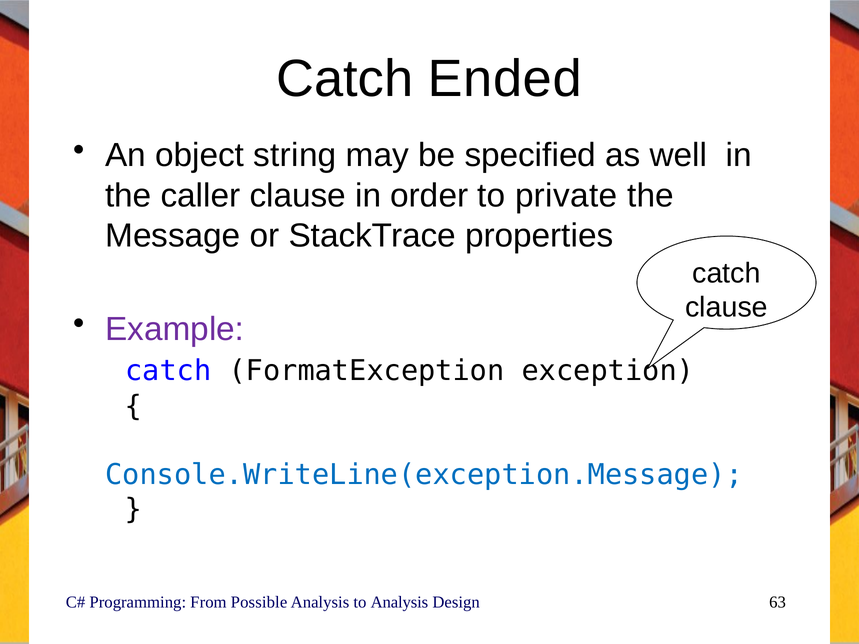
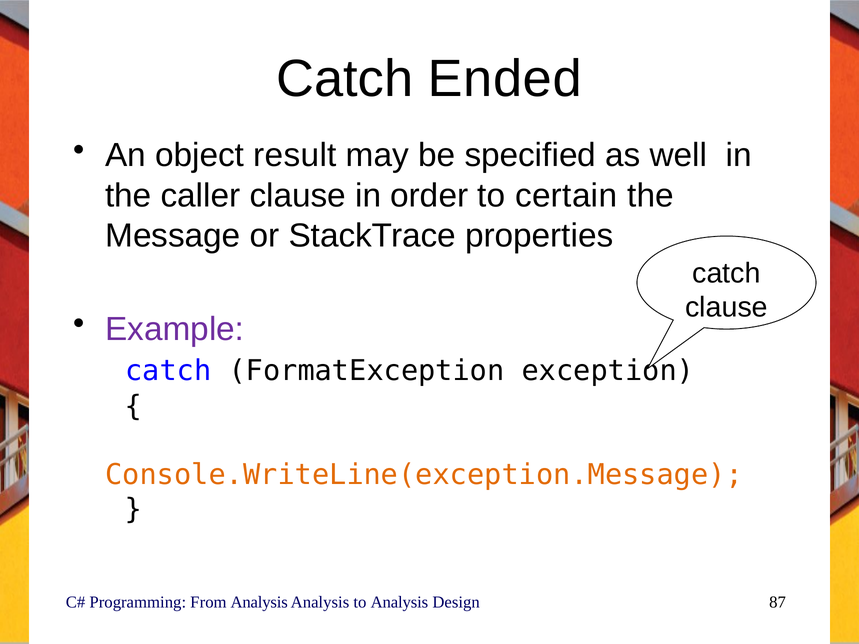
string: string -> result (295, 156)
private: private -> certain (566, 196)
Console.WriteLine(exception.Message colour: blue -> orange (424, 475)
From Possible: Possible -> Analysis (259, 602)
63: 63 -> 87 (778, 602)
